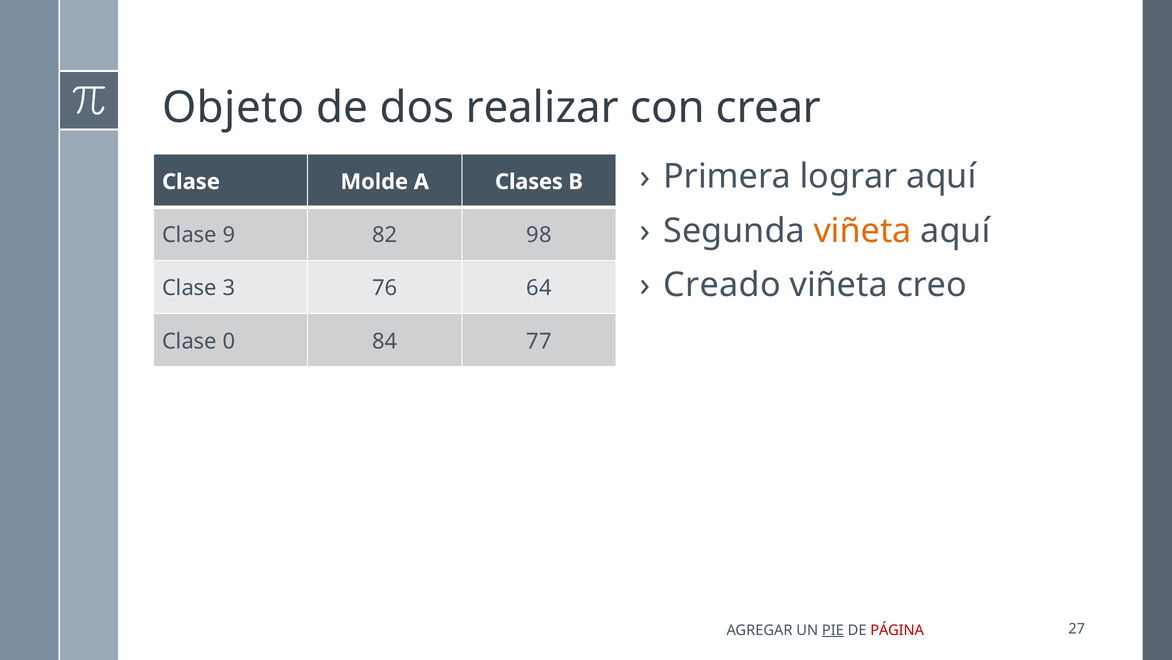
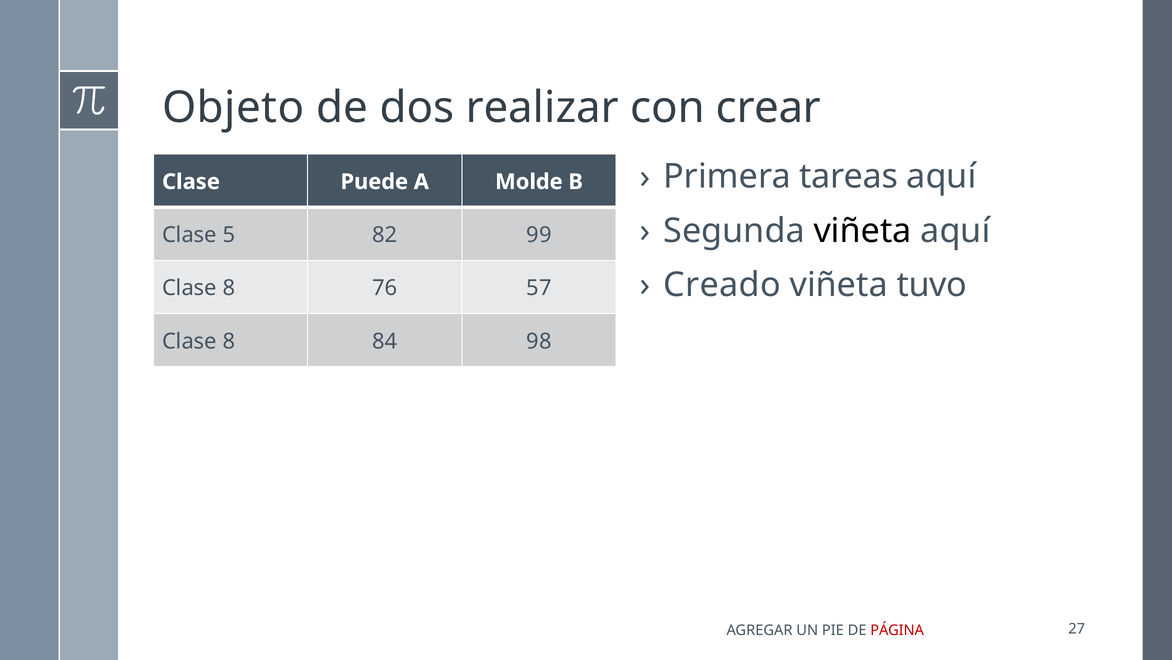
lograr: lograr -> tareas (849, 177)
Molde: Molde -> Puede (374, 182)
Clases: Clases -> Molde (529, 182)
viñeta colour: orange -> black (863, 231)
9: 9 -> 5 (229, 235)
98: 98 -> 99 (539, 235)
creo: creo -> tuvo (932, 285)
3: 3 -> 8 (229, 288)
64: 64 -> 57 (539, 288)
0: 0 -> 8 (229, 341)
77: 77 -> 98 (539, 341)
PIE underline: present -> none (833, 630)
